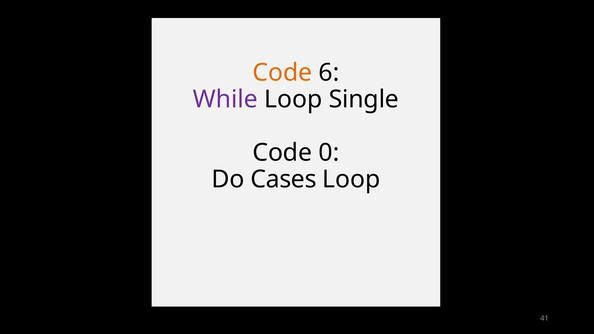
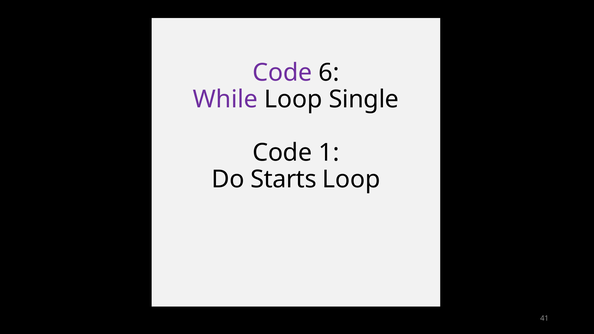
Code colour: orange -> purple (282, 73)
0: 0 -> 1 (329, 153)
Cases: Cases -> Starts (283, 180)
